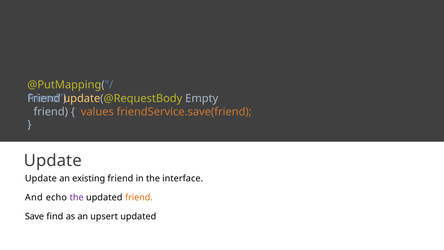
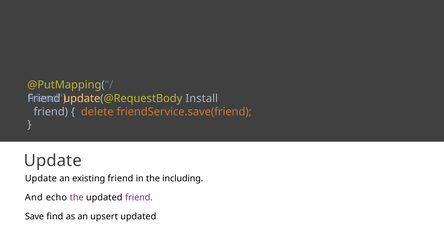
Empty: Empty -> Install (202, 98)
values: values -> delete (97, 112)
interface: interface -> including (183, 178)
friend colour: orange -> purple (139, 197)
